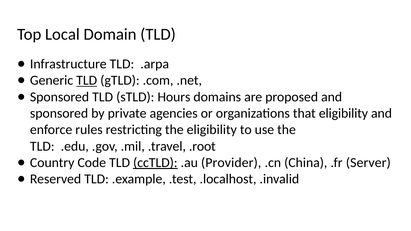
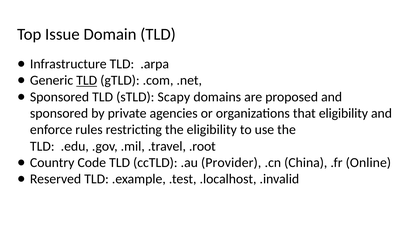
Local: Local -> Issue (62, 34)
Hours: Hours -> Scapy (174, 97)
ccTLD underline: present -> none (155, 163)
Server: Server -> Online (368, 163)
